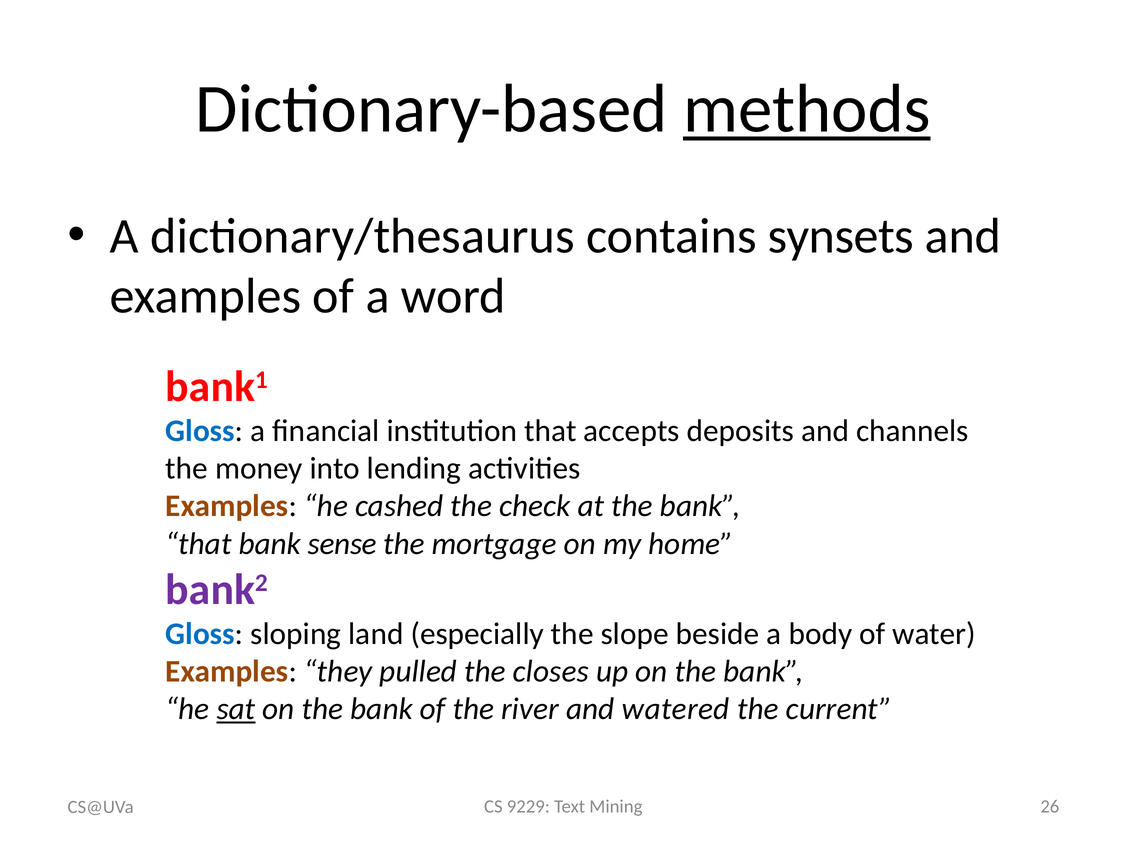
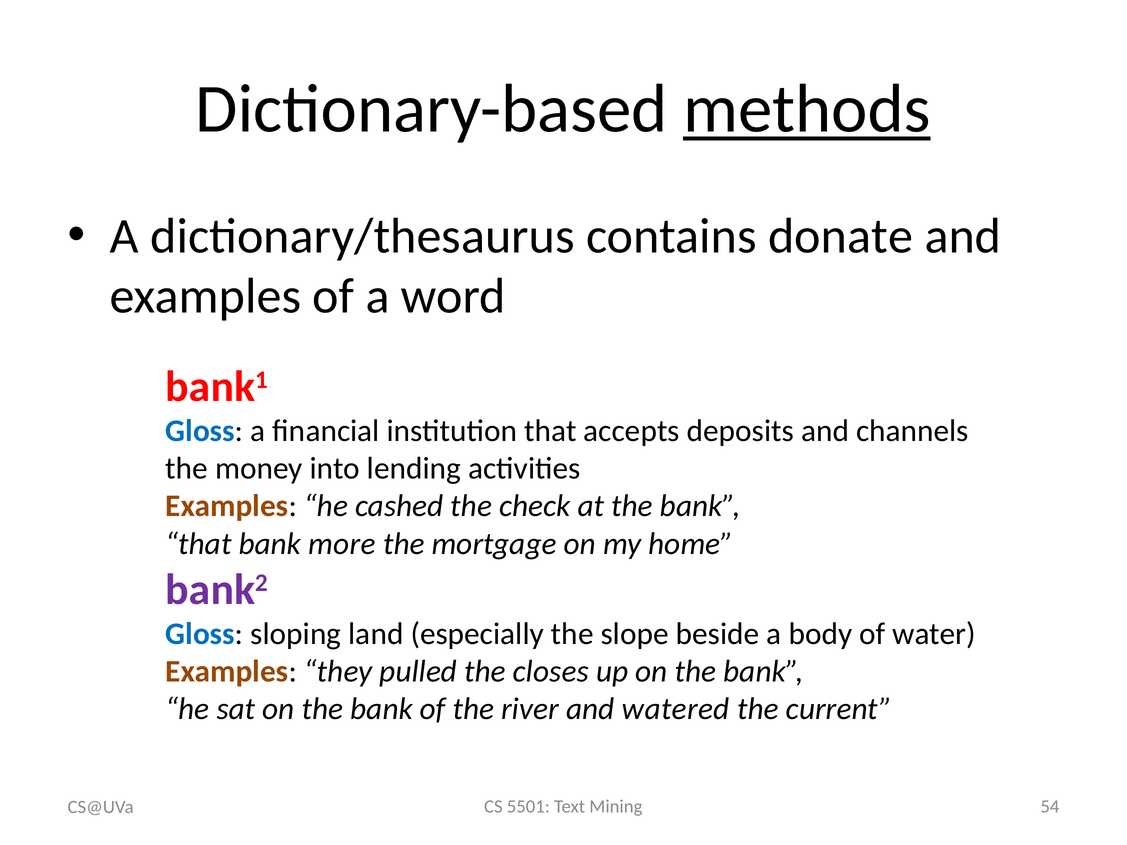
synsets: synsets -> donate (841, 236)
sense: sense -> more (342, 544)
sat underline: present -> none (236, 709)
9229: 9229 -> 5501 (528, 807)
26: 26 -> 54 (1050, 807)
